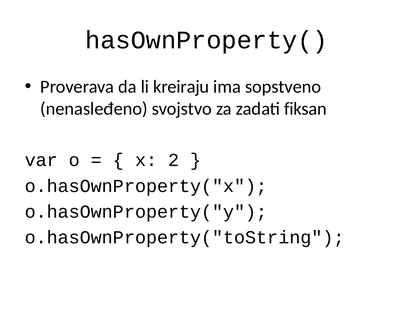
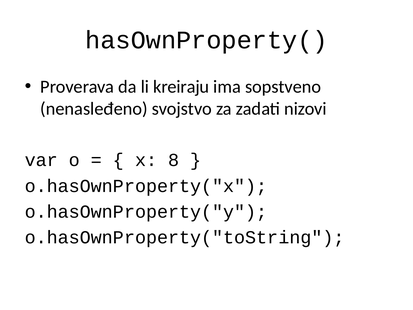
fiksan: fiksan -> nizovi (305, 109)
2: 2 -> 8 (174, 160)
